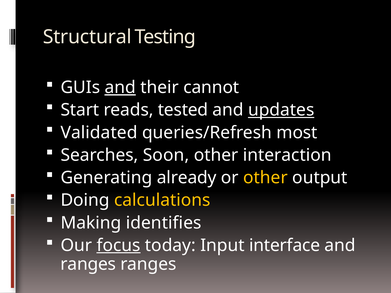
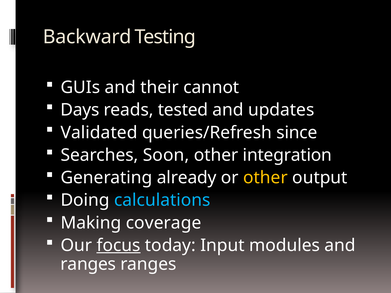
Structural: Structural -> Backward (87, 37)
and underline: present -> none (120, 87)
Start: Start -> Days (80, 110)
updates underline: present -> none (281, 110)
most: most -> since (297, 133)
interaction: interaction -> integration (287, 155)
calculations colour: yellow -> light blue (162, 200)
identifies: identifies -> coverage (164, 223)
interface: interface -> modules (284, 246)
